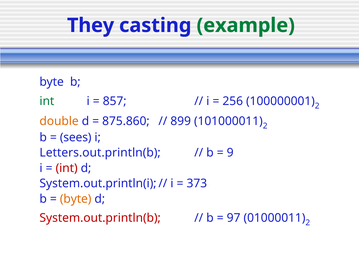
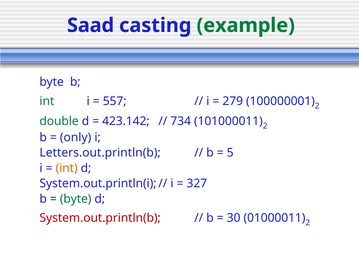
They: They -> Saad (91, 25)
857: 857 -> 557 (115, 101)
256: 256 -> 279 (233, 101)
double colour: orange -> green (59, 121)
875.860: 875.860 -> 423.142 (126, 121)
899: 899 -> 734 (181, 121)
sees: sees -> only (76, 137)
9: 9 -> 5 (230, 152)
int colour: red -> orange (67, 168)
373: 373 -> 327 (197, 183)
byte colour: orange -> green (76, 198)
97: 97 -> 30 (234, 217)
